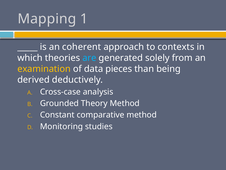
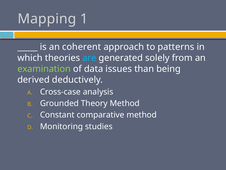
contexts: contexts -> patterns (176, 47)
examination colour: yellow -> light green (44, 69)
pieces: pieces -> issues (119, 69)
